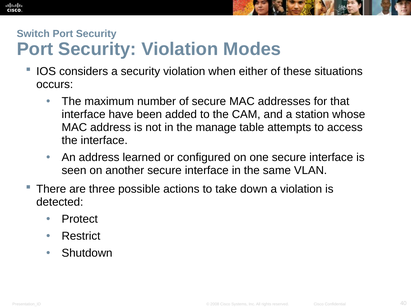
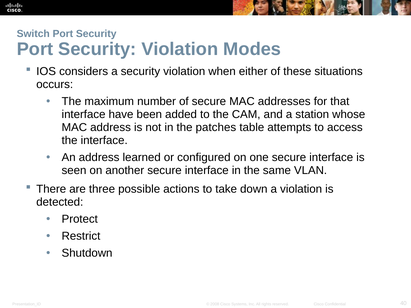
manage: manage -> patches (216, 127)
